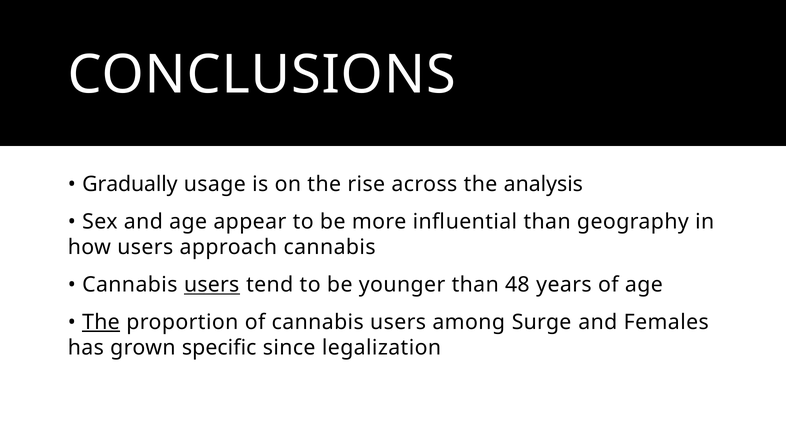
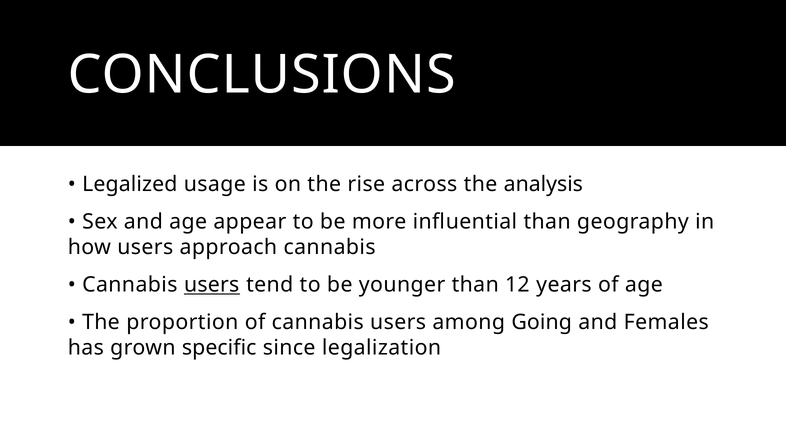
Gradually: Gradually -> Legalized (130, 184)
48: 48 -> 12 (517, 285)
The underline: present -> none (101, 322)
Surge: Surge -> Going (542, 322)
